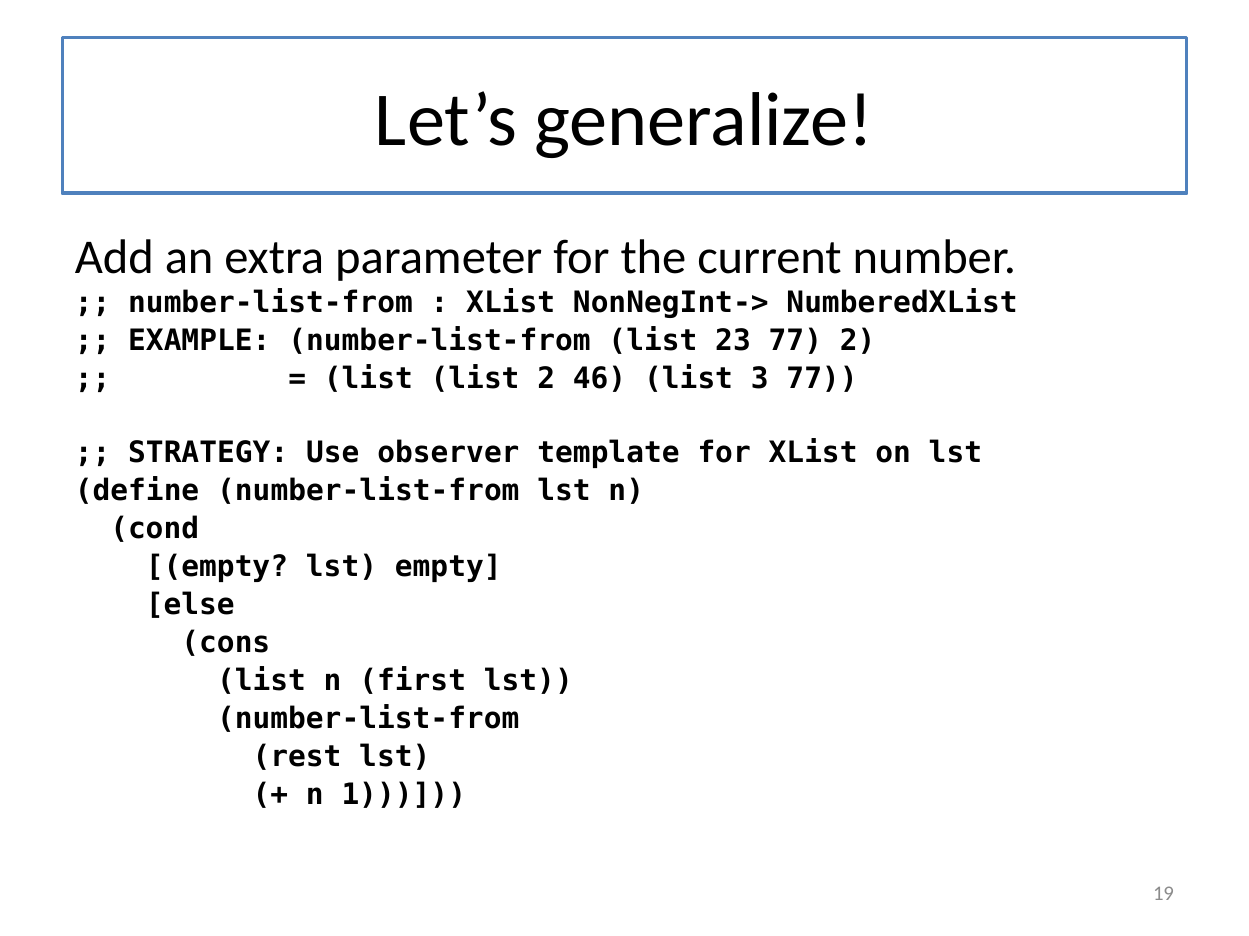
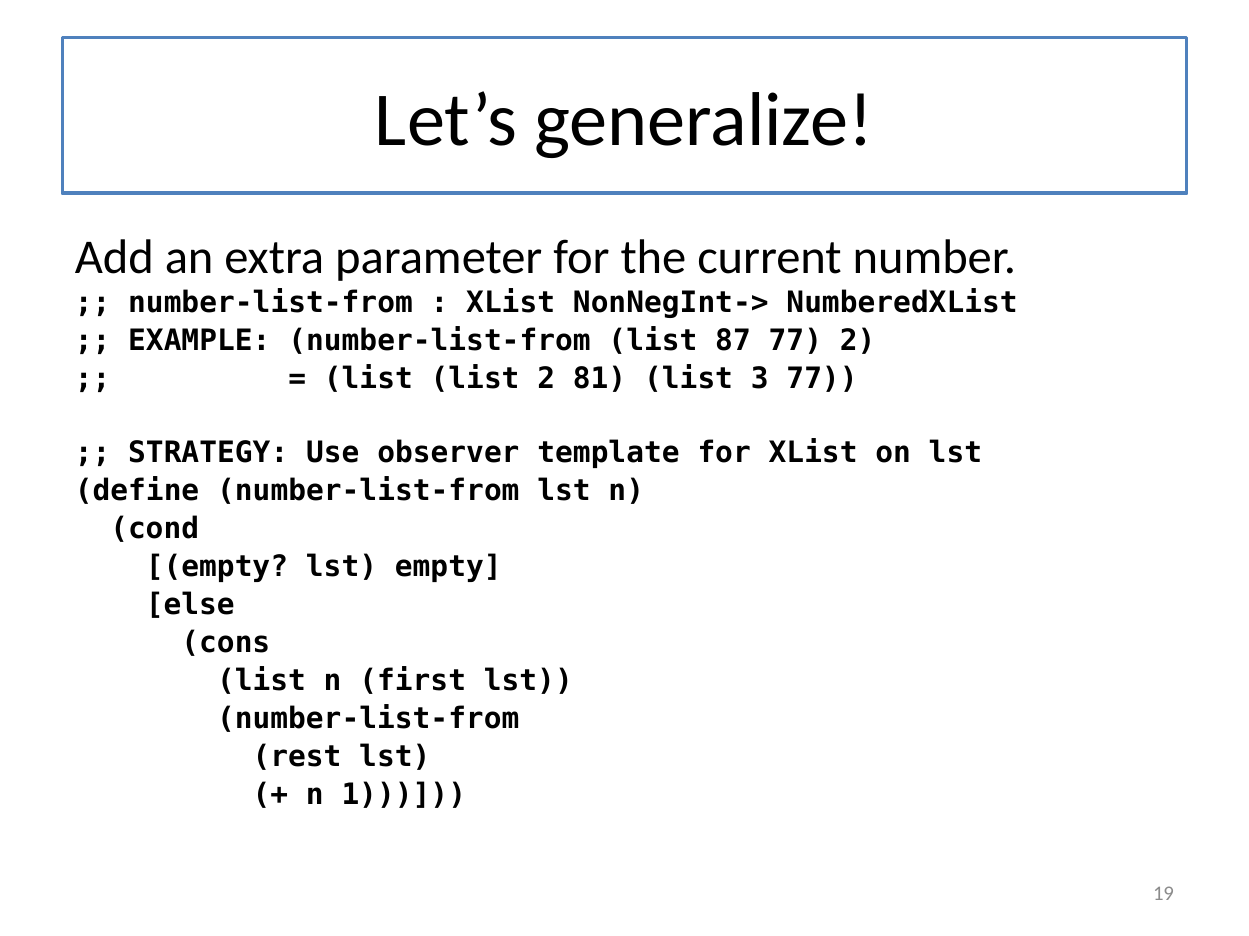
23: 23 -> 87 (733, 341)
46: 46 -> 81 (600, 379)
